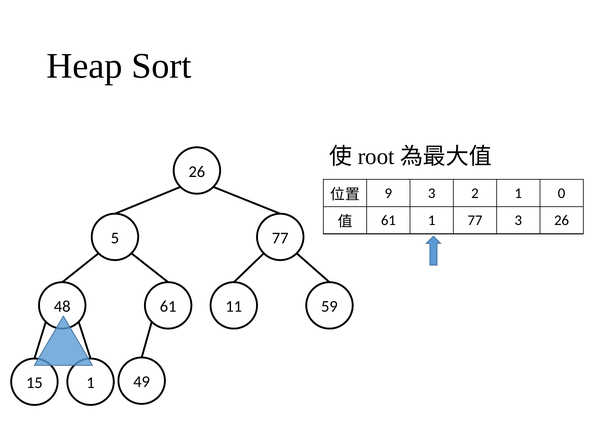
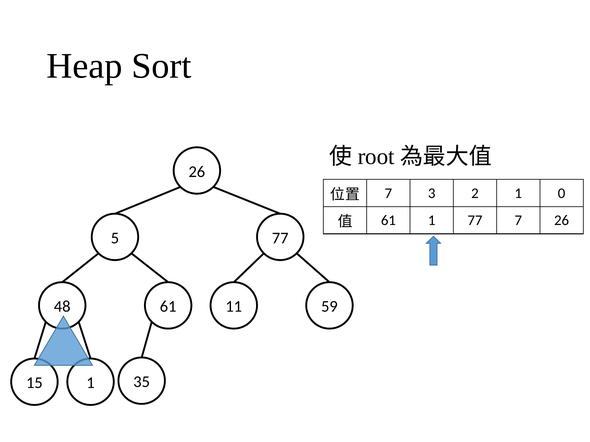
9: 9 -> 7 (388, 193)
77 3: 3 -> 7 (518, 221)
49: 49 -> 35 (142, 382)
